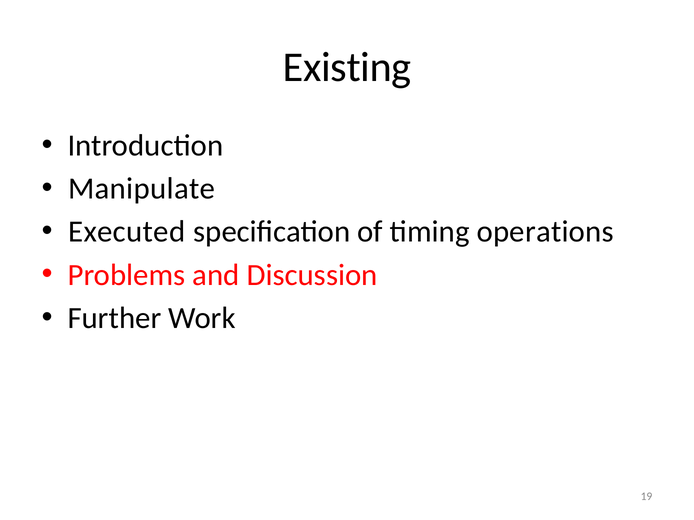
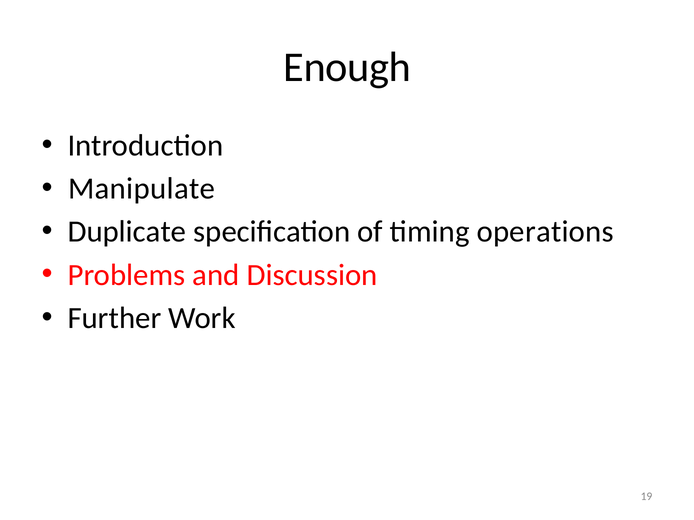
Existing: Existing -> Enough (347, 67)
Executed: Executed -> Duplicate (127, 232)
